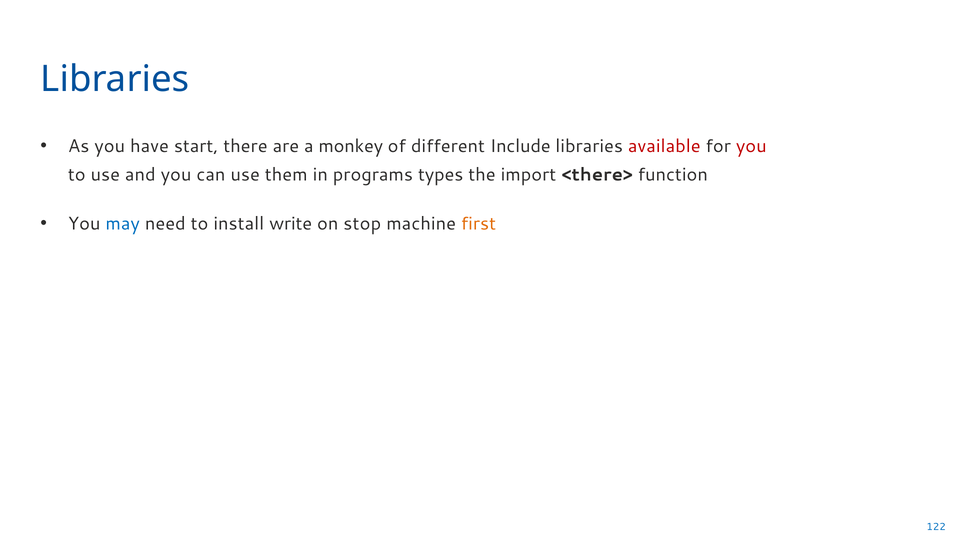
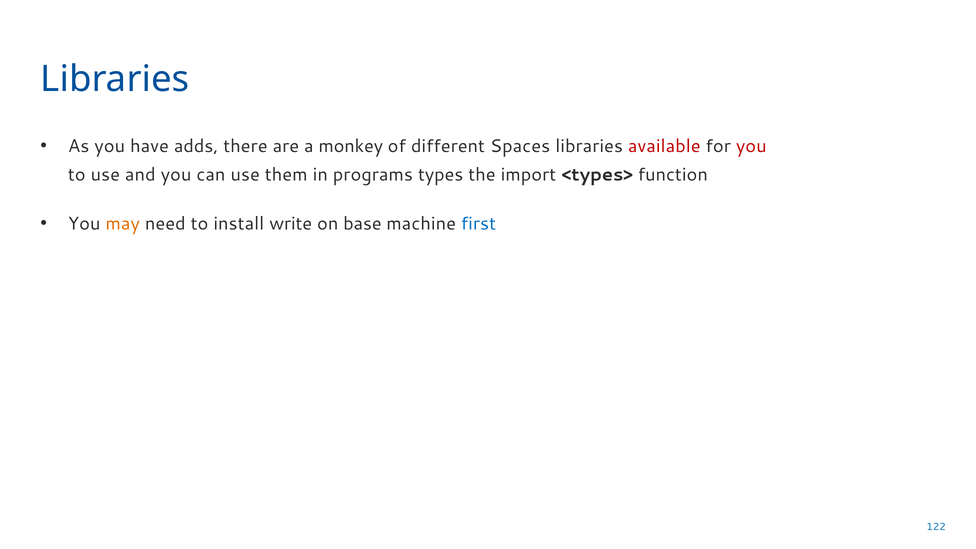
start: start -> adds (196, 146)
Include: Include -> Spaces (520, 146)
<there>: <there> -> <types> (597, 175)
may colour: blue -> orange (123, 224)
stop: stop -> base (362, 224)
first colour: orange -> blue (478, 224)
